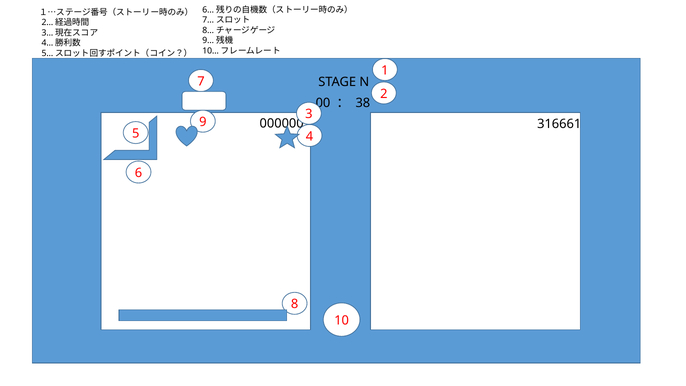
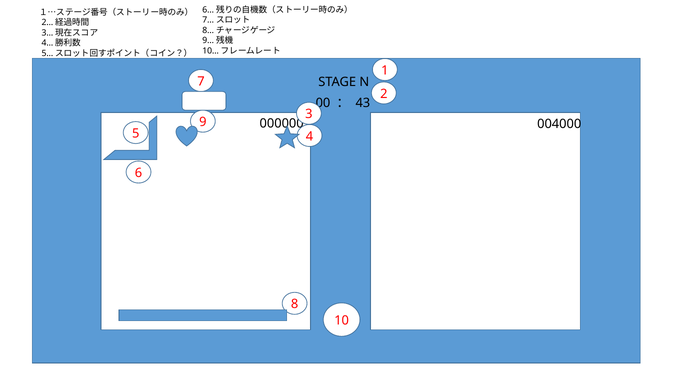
38: 38 -> 43 (363, 103)
316661: 316661 -> 004000 (559, 124)
